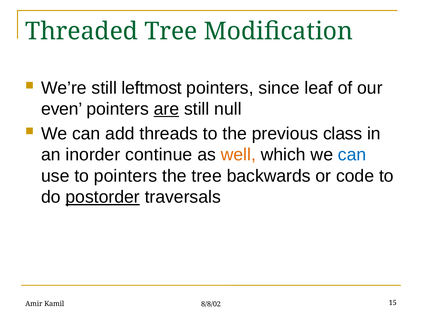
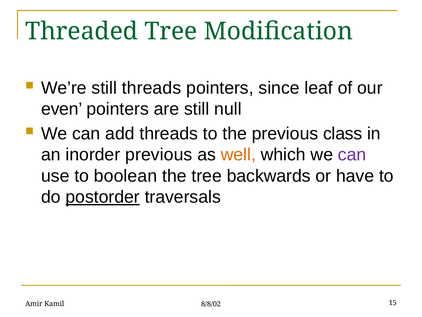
still leftmost: leftmost -> threads (152, 88)
are underline: present -> none (166, 109)
inorder continue: continue -> previous (159, 155)
can colour: blue -> purple (352, 155)
to pointers: pointers -> boolean (126, 176)
code: code -> have (355, 176)
